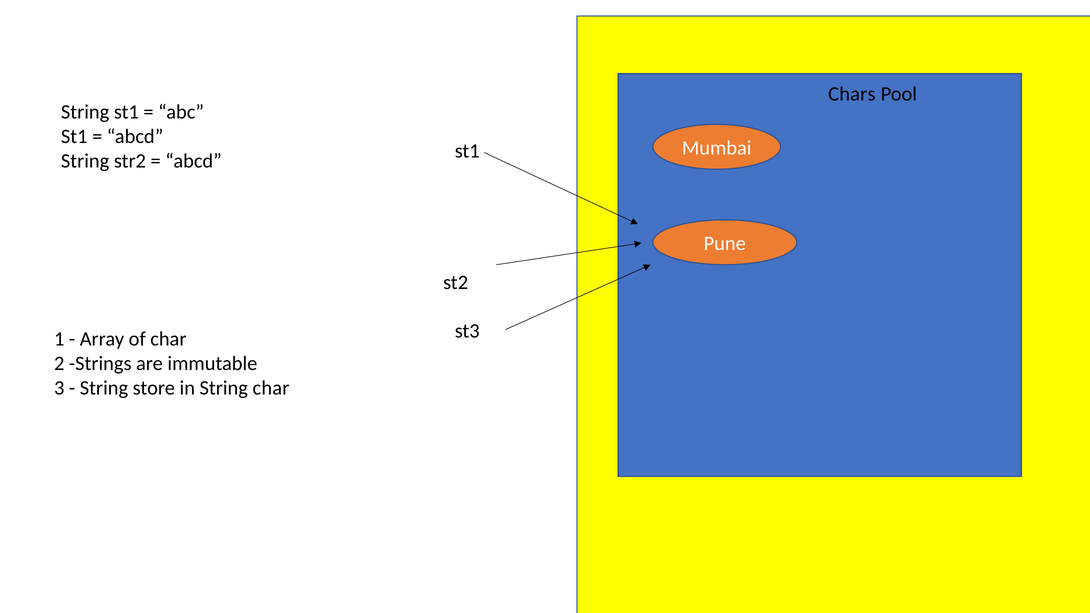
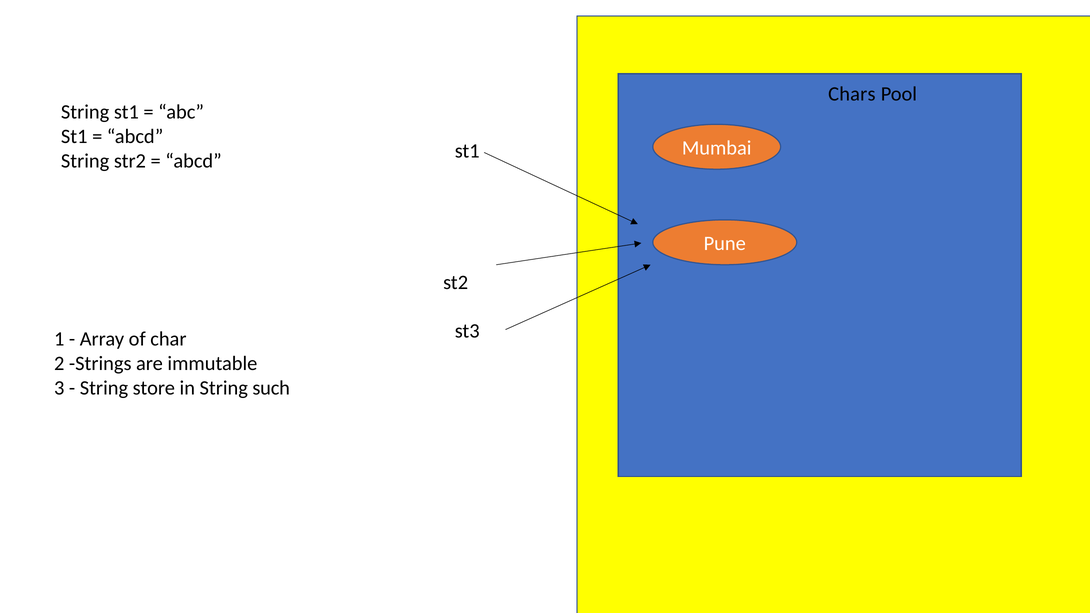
String char: char -> such (271, 388)
